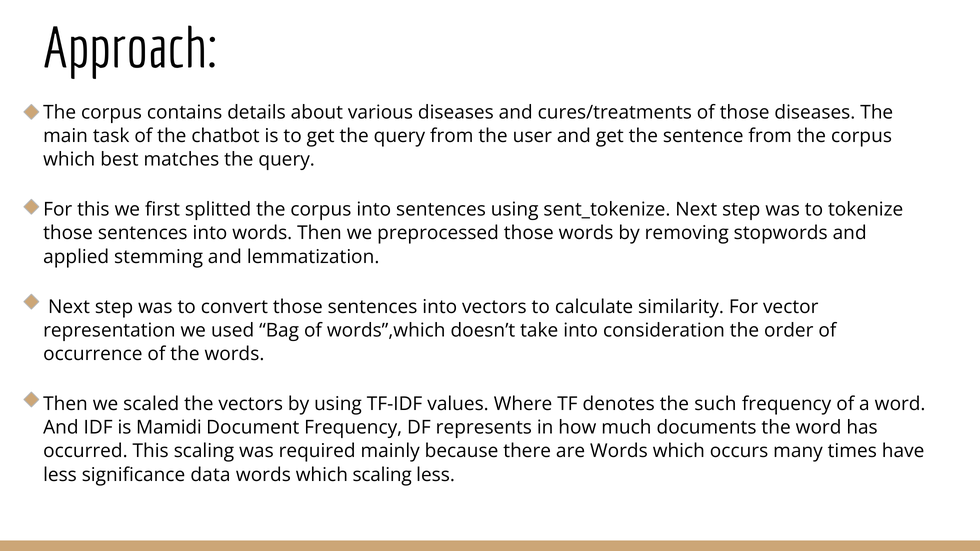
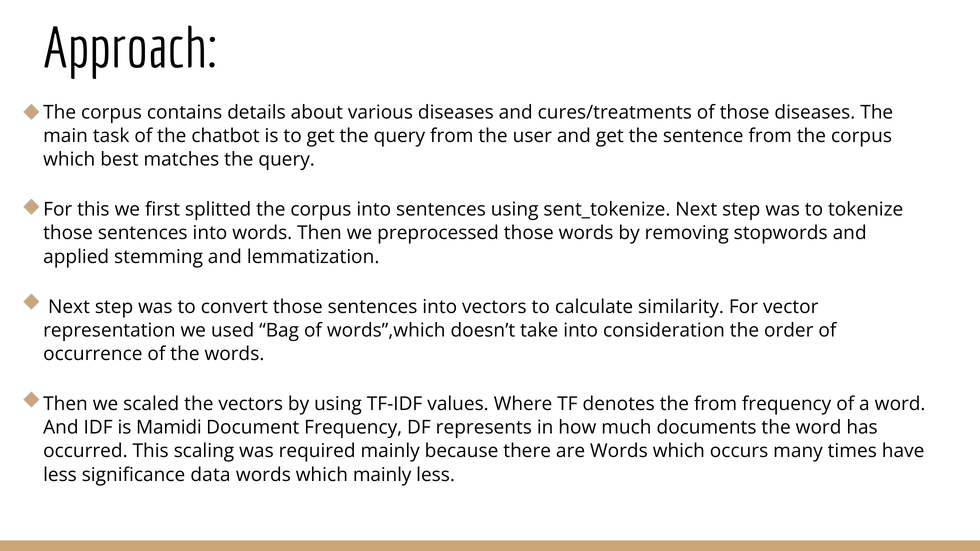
the such: such -> from (716, 404)
which scaling: scaling -> mainly (382, 475)
